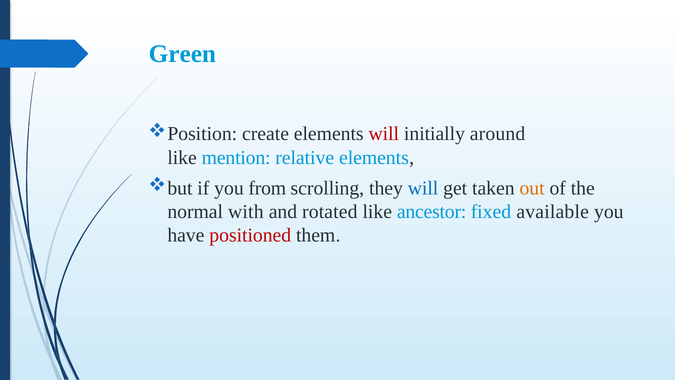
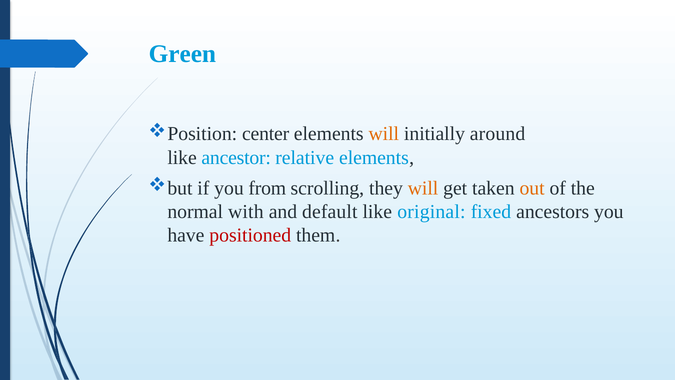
create: create -> center (266, 134)
will colour: red -> orange (384, 134)
mention: mention -> ancestor (236, 157)
will colour: blue -> orange (423, 188)
rotated: rotated -> default (330, 212)
ancestor: ancestor -> original (431, 212)
available: available -> ancestors (553, 212)
